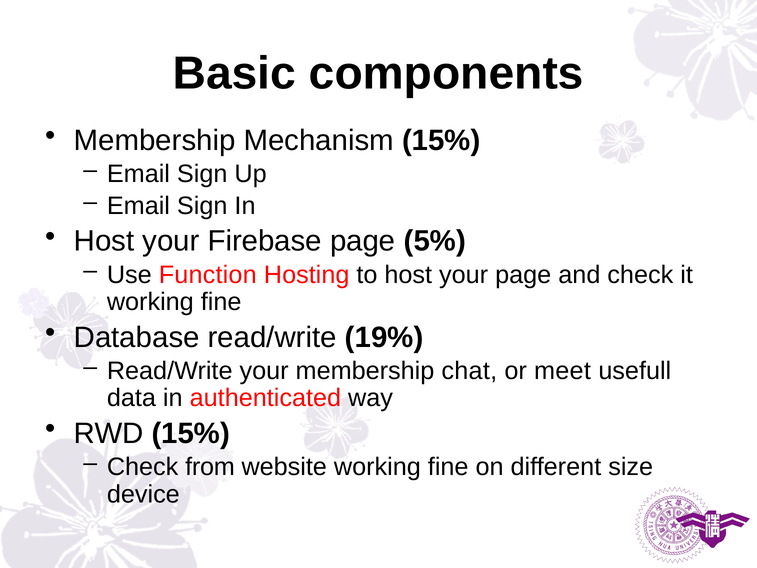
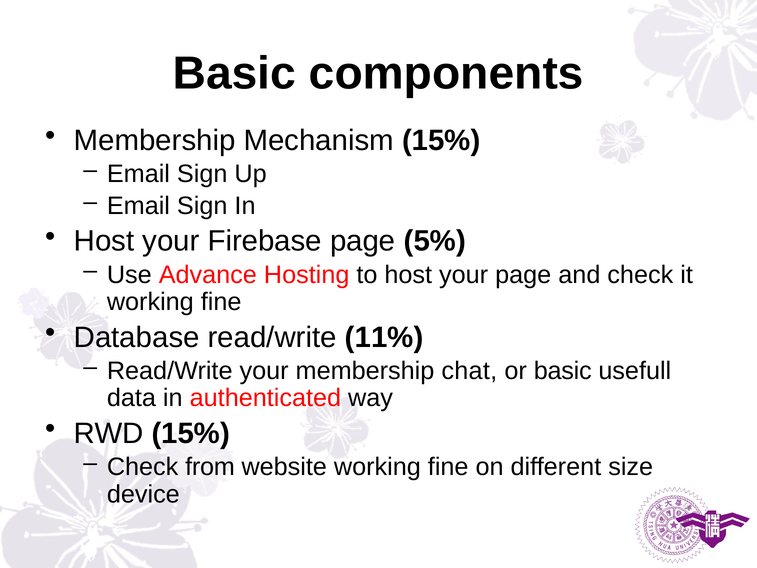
Function: Function -> Advance (208, 275)
19%: 19% -> 11% (384, 337)
or meet: meet -> basic (563, 371)
